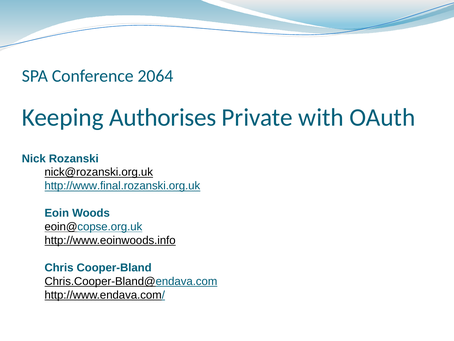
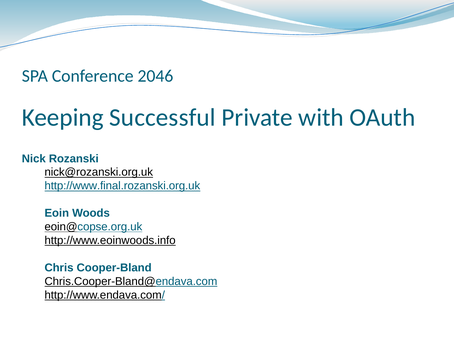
2064: 2064 -> 2046 (155, 76)
Authorises: Authorises -> Successful (162, 117)
